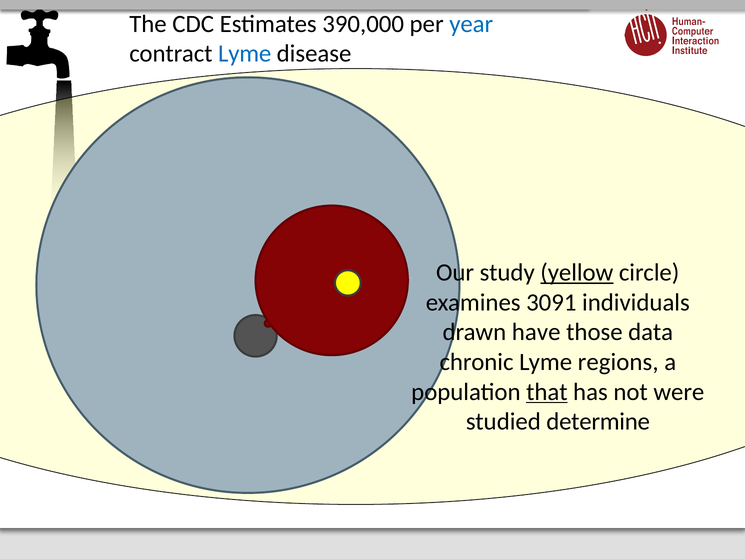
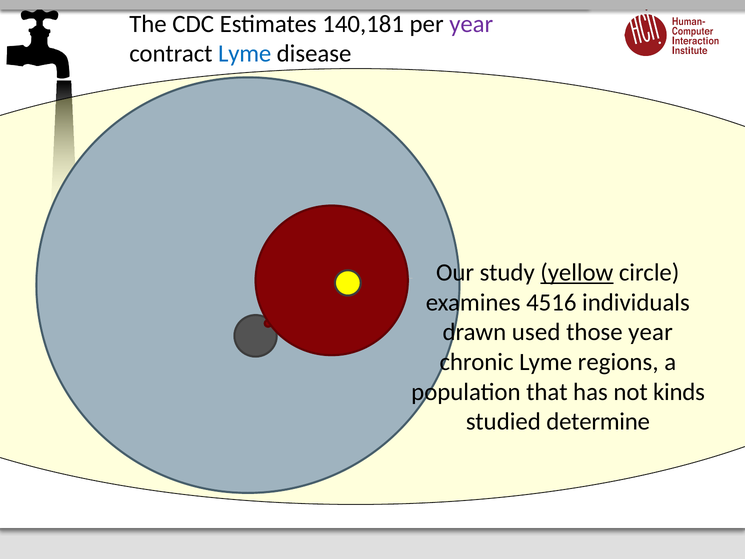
390,000: 390,000 -> 140,181 (363, 24)
year colour: blue -> purple (471, 24)
3091: 3091 -> 4516 (551, 302)
have: have -> used (536, 332)
those data: data -> year (650, 332)
that underline: present -> none (547, 392)
were: were -> kinds (679, 392)
